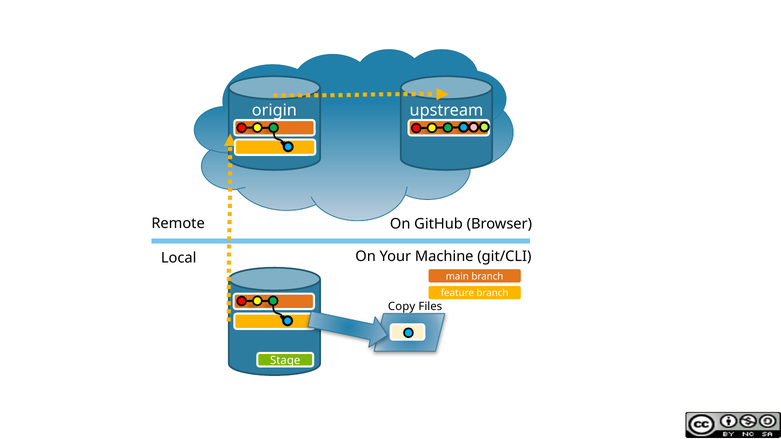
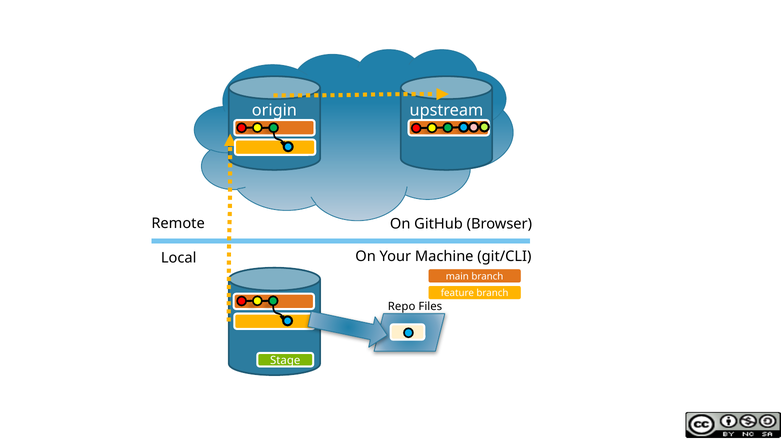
Copy: Copy -> Repo (402, 307)
